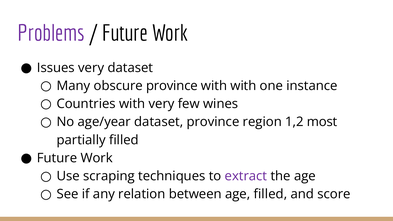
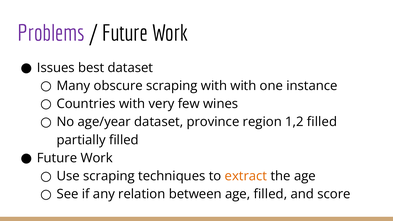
Issues very: very -> best (91, 68)
obscure province: province -> scraping (172, 86)
1,2 most: most -> filled (322, 122)
extract colour: purple -> orange (246, 176)
